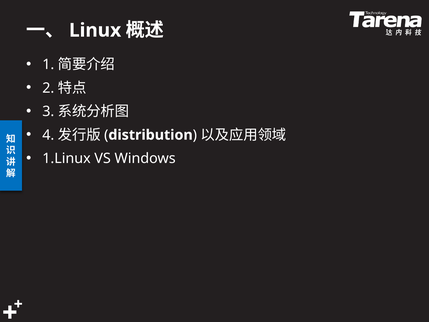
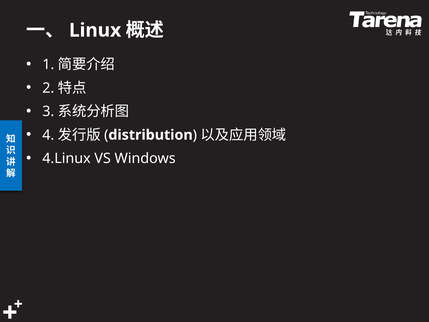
1.Linux: 1.Linux -> 4.Linux (67, 158)
